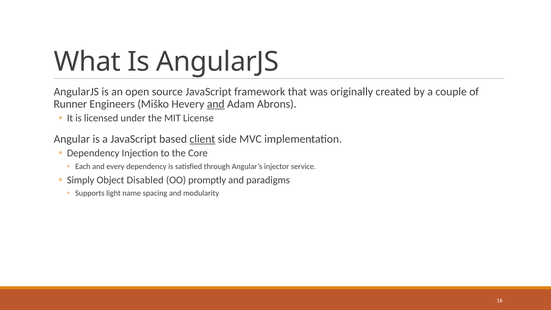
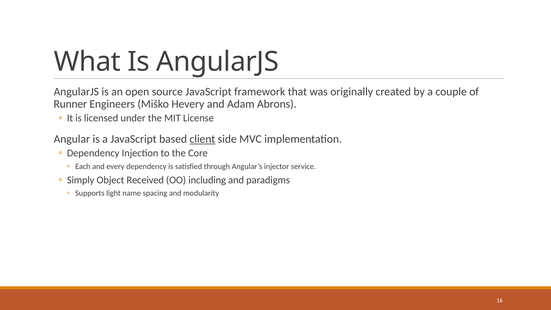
and underline: present -> none (216, 104)
Disabled: Disabled -> Received (145, 180)
promptly: promptly -> including (207, 180)
